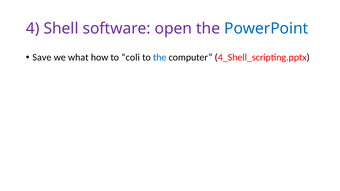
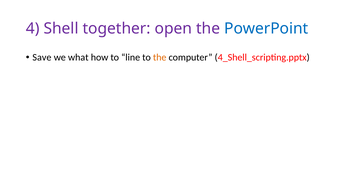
software: software -> together (117, 29)
coli: coli -> line (131, 57)
the colour: blue -> orange (160, 57)
